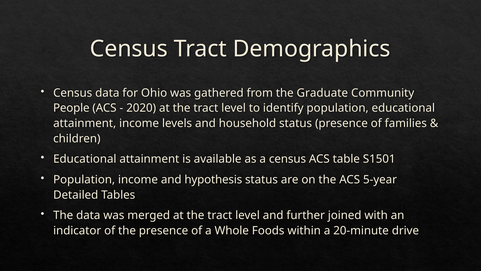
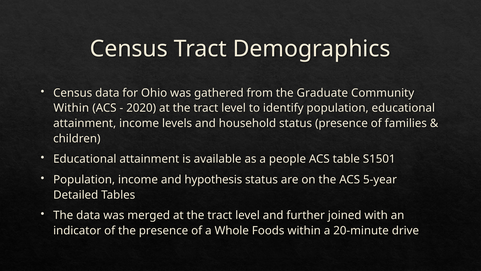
People: People -> Within (71, 108)
a census: census -> people (287, 159)
